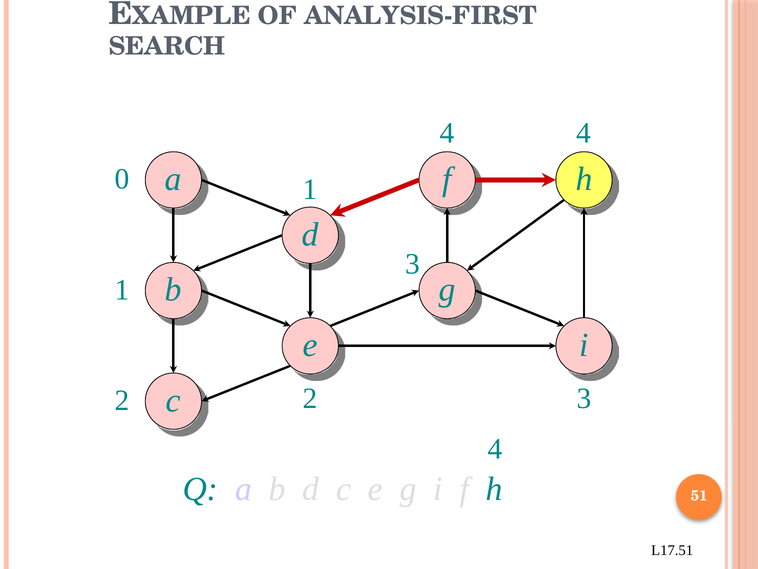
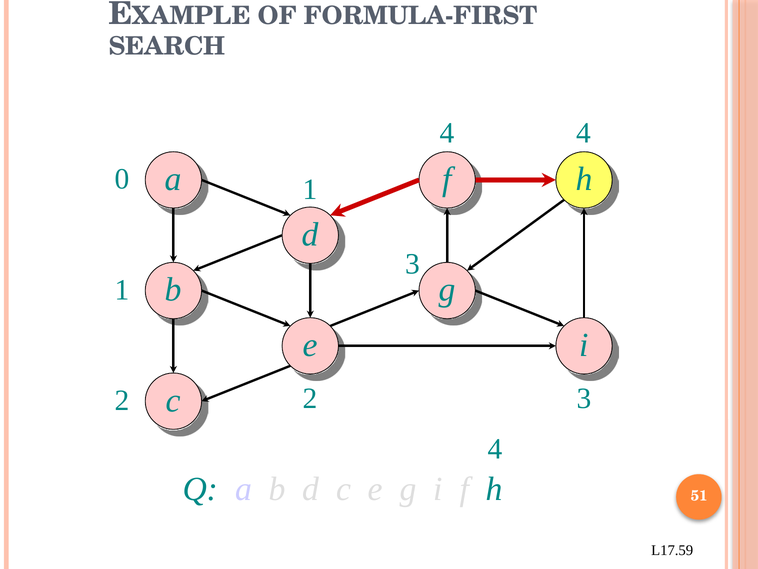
ANALYSIS-FIRST: ANALYSIS-FIRST -> FORMULA-FIRST (421, 16)
L17.51: L17.51 -> L17.59 (672, 550)
